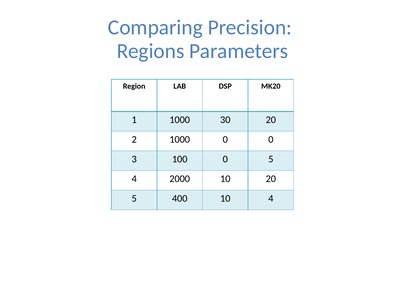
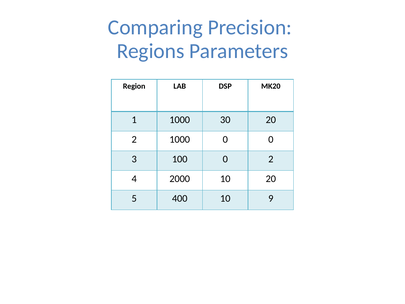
0 5: 5 -> 2 (271, 159)
10 4: 4 -> 9 (271, 198)
